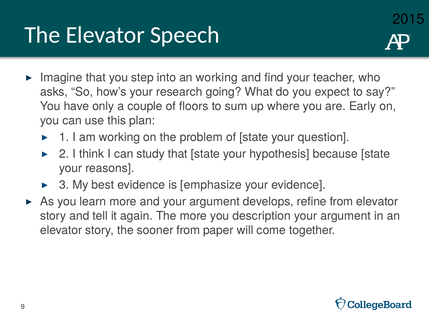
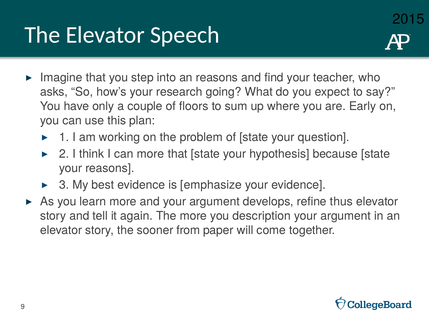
an working: working -> reasons (217, 77)
can study: study -> more (151, 154)
refine from: from -> thus (341, 201)
